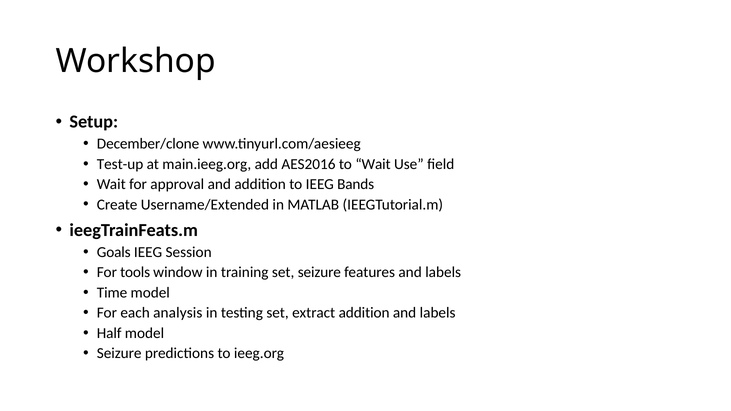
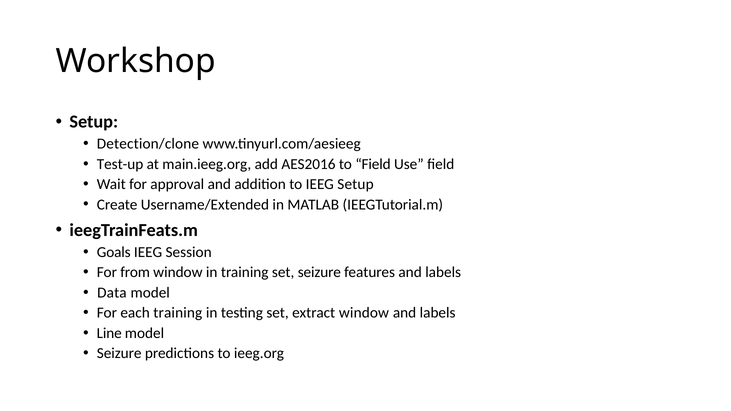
December/clone: December/clone -> Detection/clone (148, 144)
to Wait: Wait -> Field (373, 164)
IEEG Bands: Bands -> Setup (356, 184)
tools: tools -> from (135, 272)
Time: Time -> Data (112, 293)
each analysis: analysis -> training (178, 313)
extract addition: addition -> window (364, 313)
Half: Half -> Line (109, 333)
